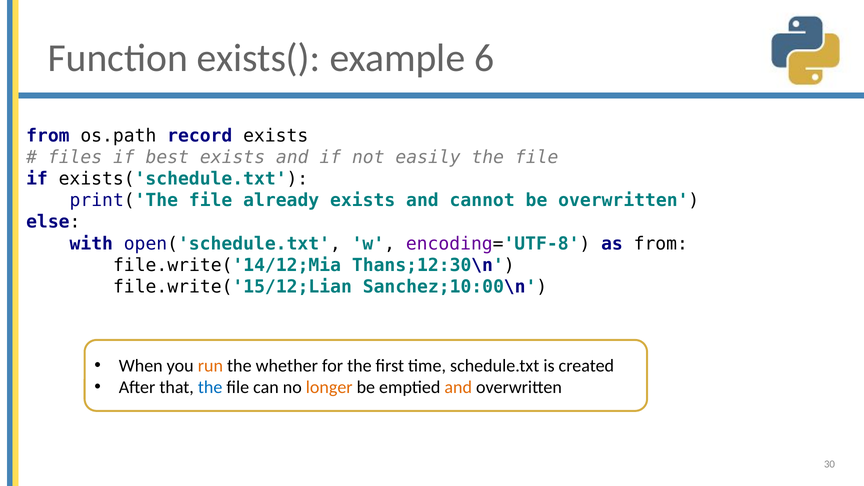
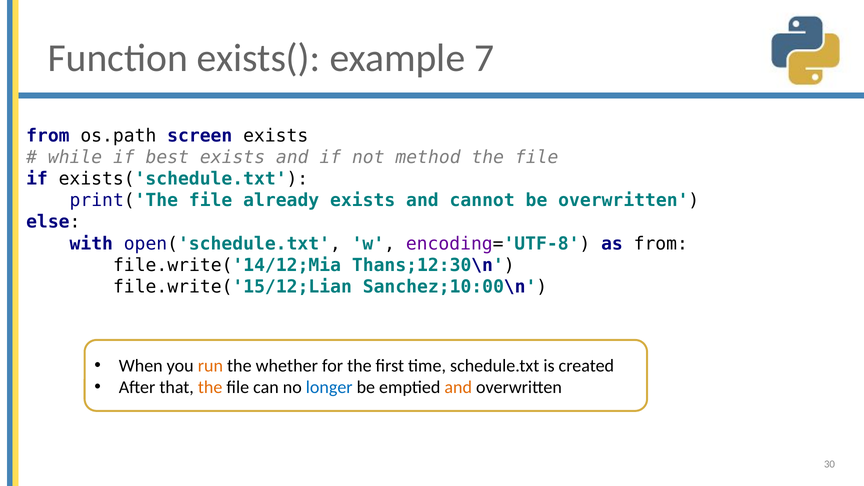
6: 6 -> 7 (484, 58)
record: record -> screen (200, 136)
files: files -> while (75, 157)
easily: easily -> method (428, 157)
the colour: blue -> orange (210, 387)
longer colour: orange -> blue (329, 387)
